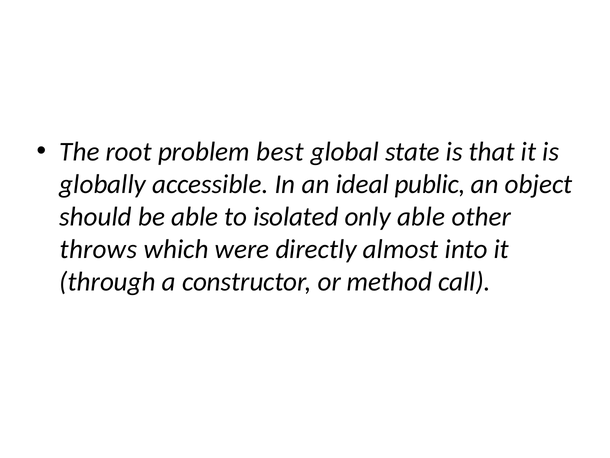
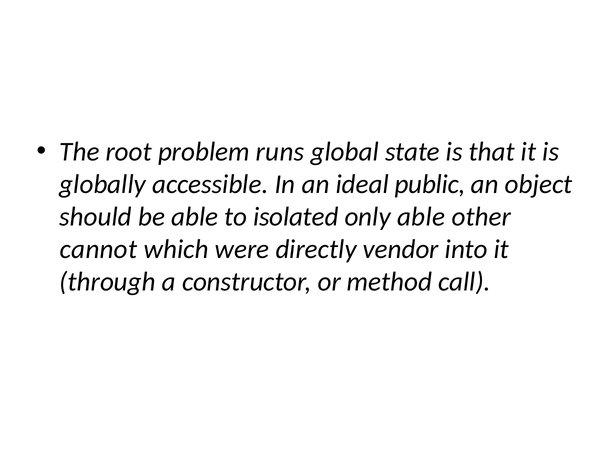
best: best -> runs (280, 151)
throws: throws -> cannot (98, 249)
almost: almost -> vendor (401, 249)
